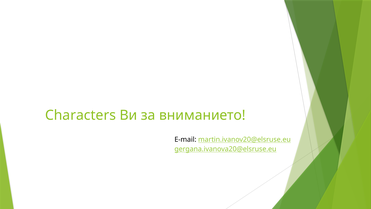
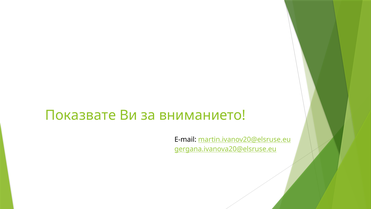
Characters: Characters -> Показвате (80, 115)
